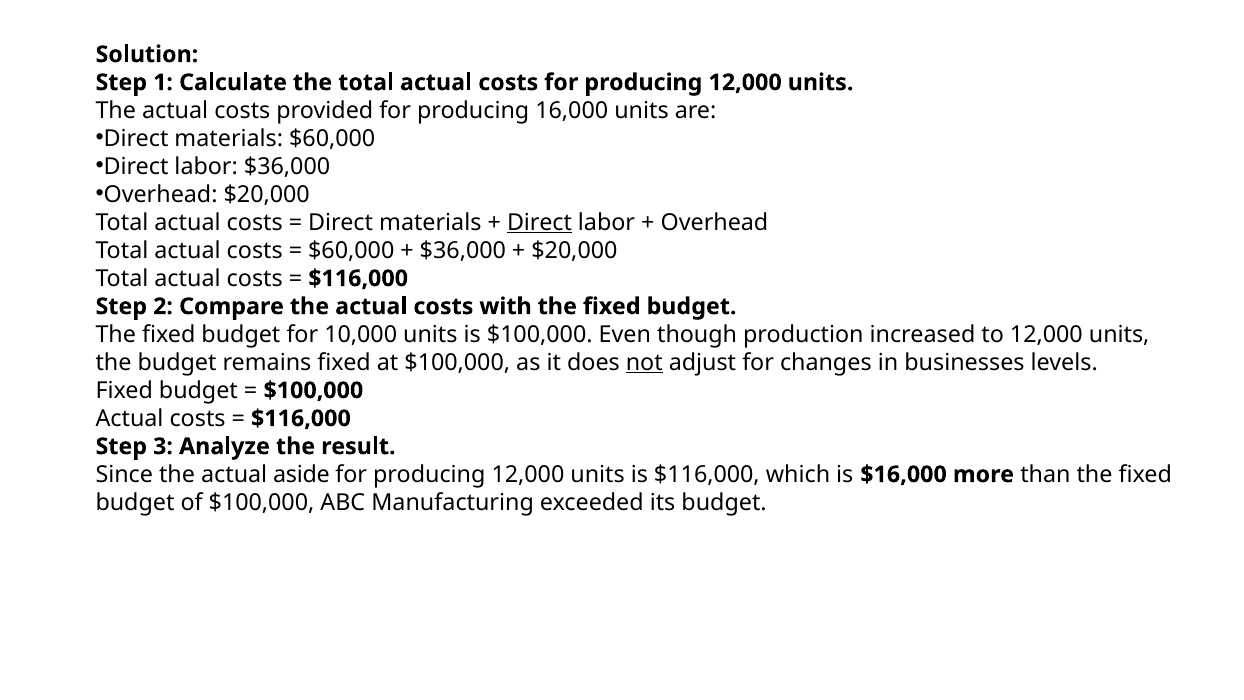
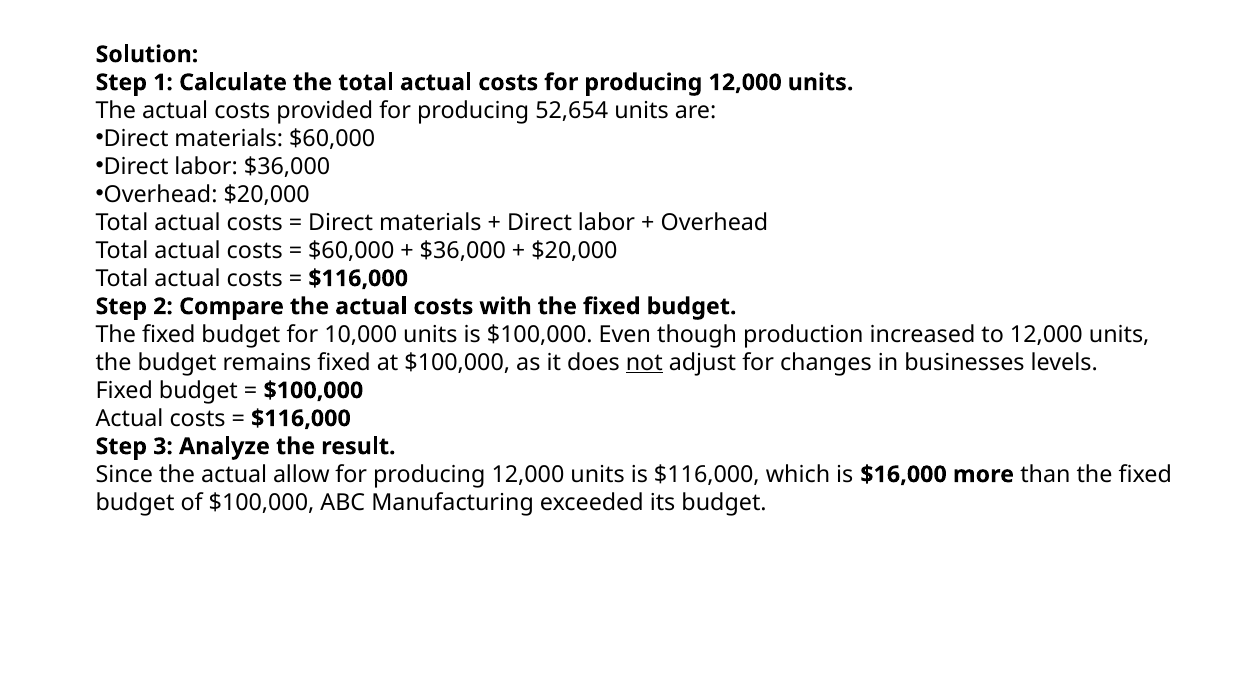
16,000: 16,000 -> 52,654 (572, 110)
Direct underline: present -> none (539, 222)
aside: aside -> allow (301, 474)
